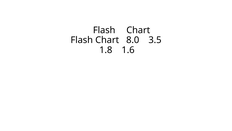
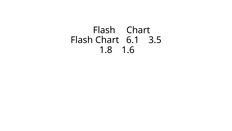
8.0: 8.0 -> 6.1 (133, 40)
